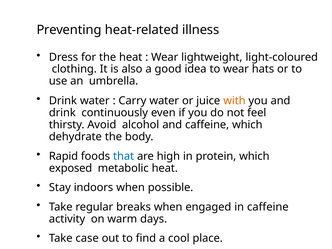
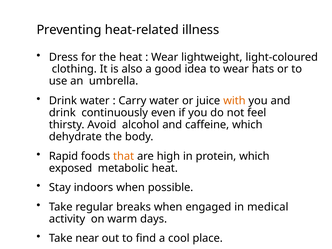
that colour: blue -> orange (124, 156)
in caffeine: caffeine -> medical (268, 207)
case: case -> near (87, 238)
